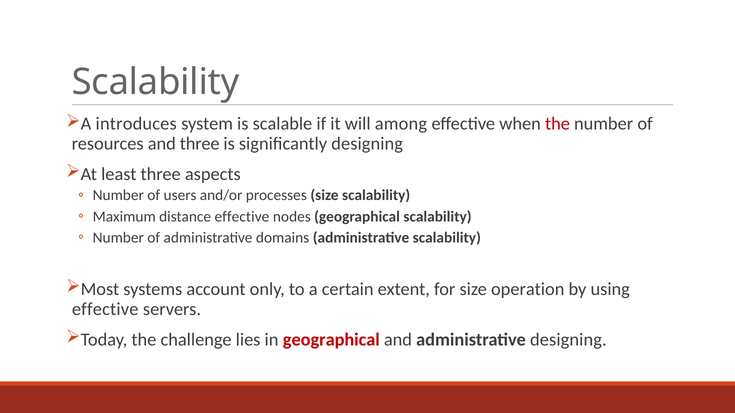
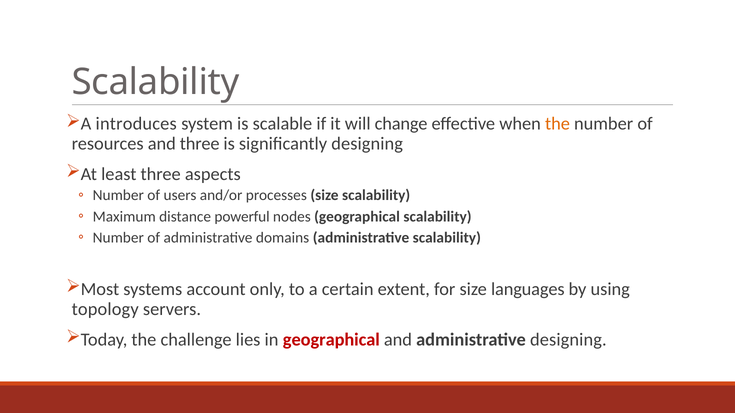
among: among -> change (401, 124)
the colour: red -> orange (557, 124)
distance effective: effective -> powerful (242, 217)
operation: operation -> languages (528, 289)
effective: effective -> topology (105, 309)
